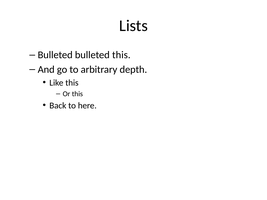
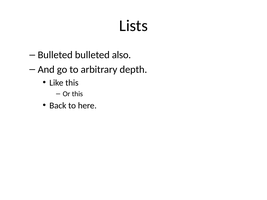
bulleted this: this -> also (121, 55)
